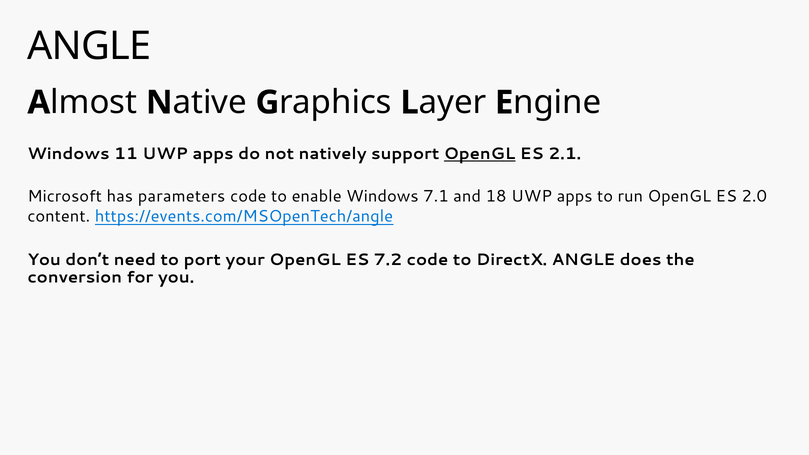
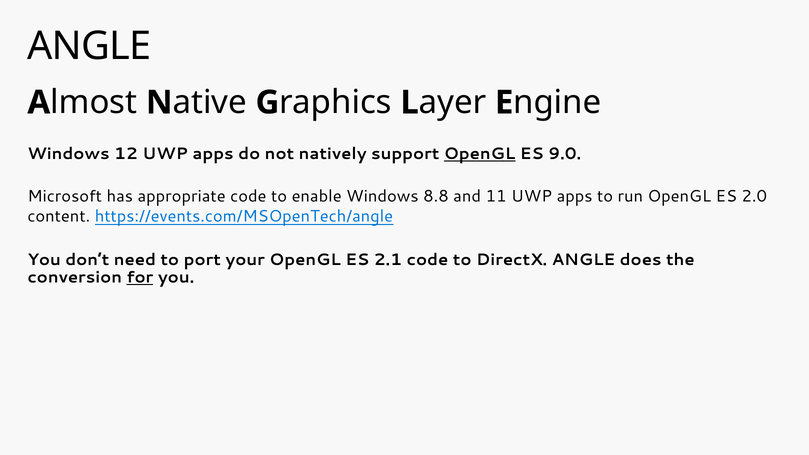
11: 11 -> 12 (126, 154)
2.1: 2.1 -> 9.0 (565, 154)
parameters: parameters -> appropriate (182, 196)
7.1: 7.1 -> 8.8 (436, 196)
18: 18 -> 11 (496, 196)
7.2: 7.2 -> 2.1 (388, 260)
for underline: none -> present (140, 277)
